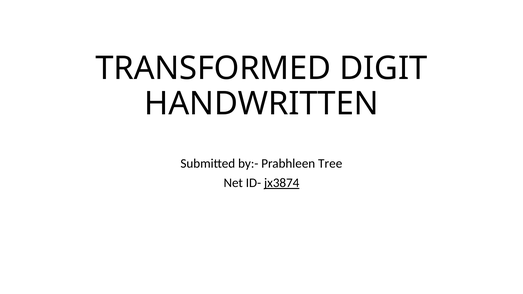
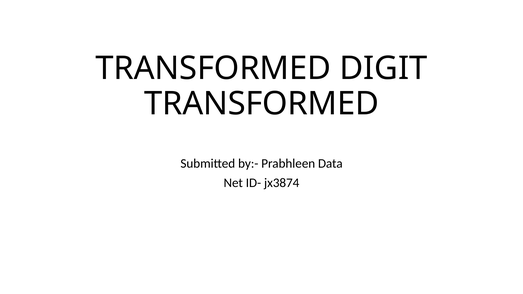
HANDWRITTEN: HANDWRITTEN -> TRANSFORMED (262, 104)
Tree: Tree -> Data (330, 163)
jx3874 underline: present -> none (282, 183)
